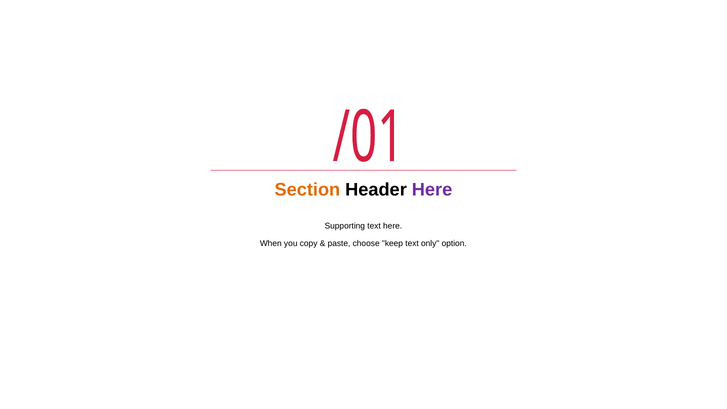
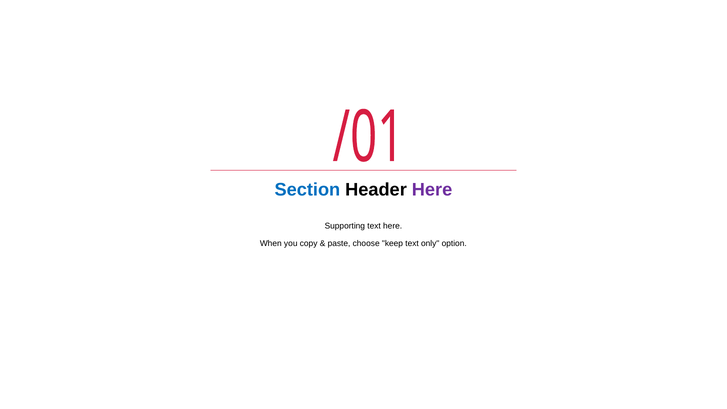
Section colour: orange -> blue (307, 190)
